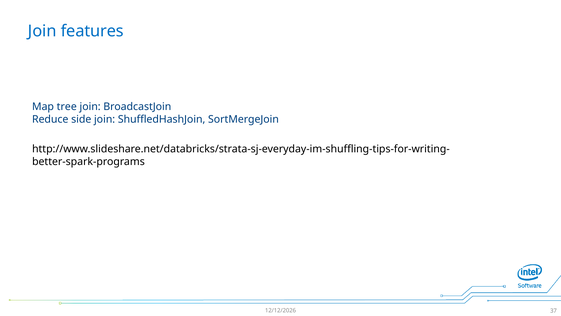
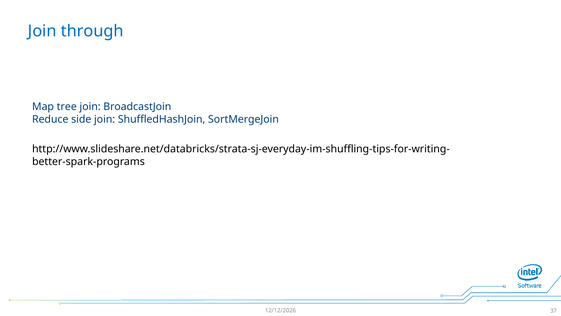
features: features -> through (92, 31)
